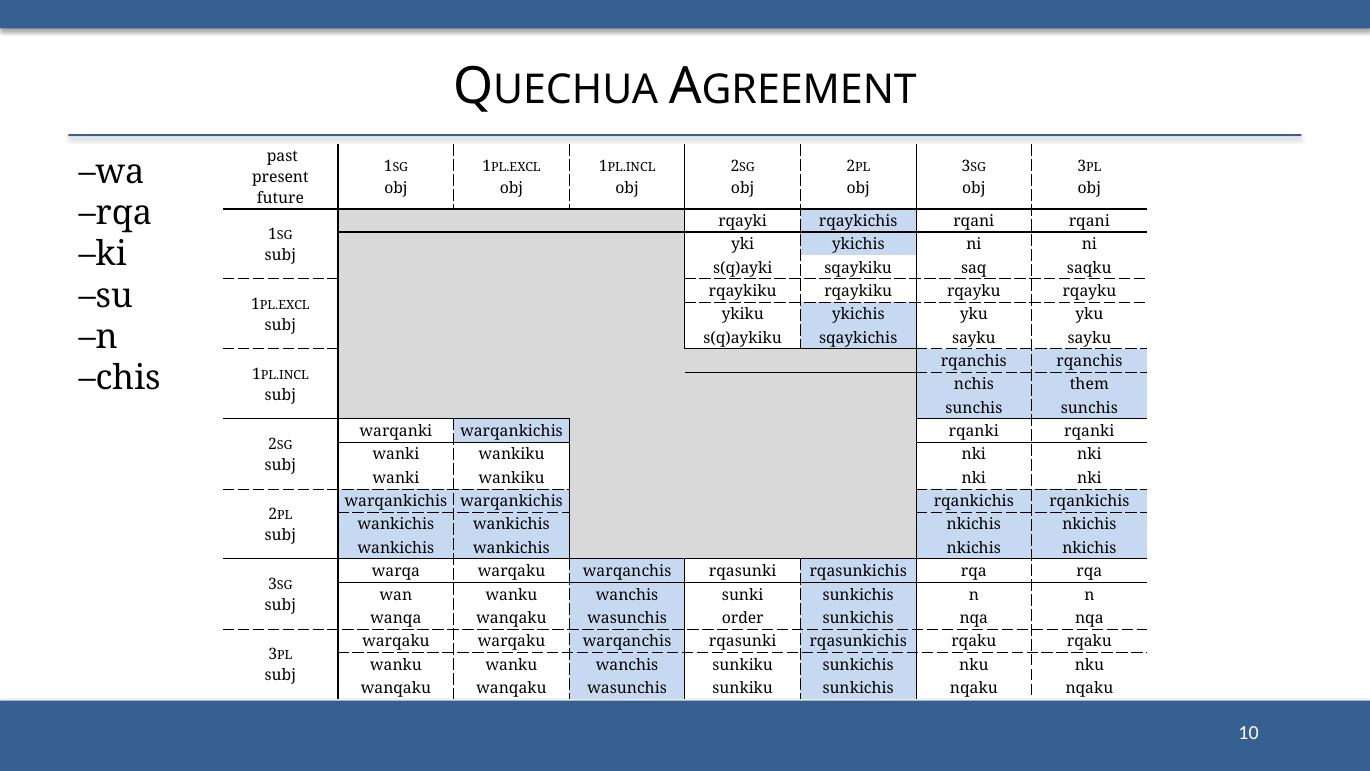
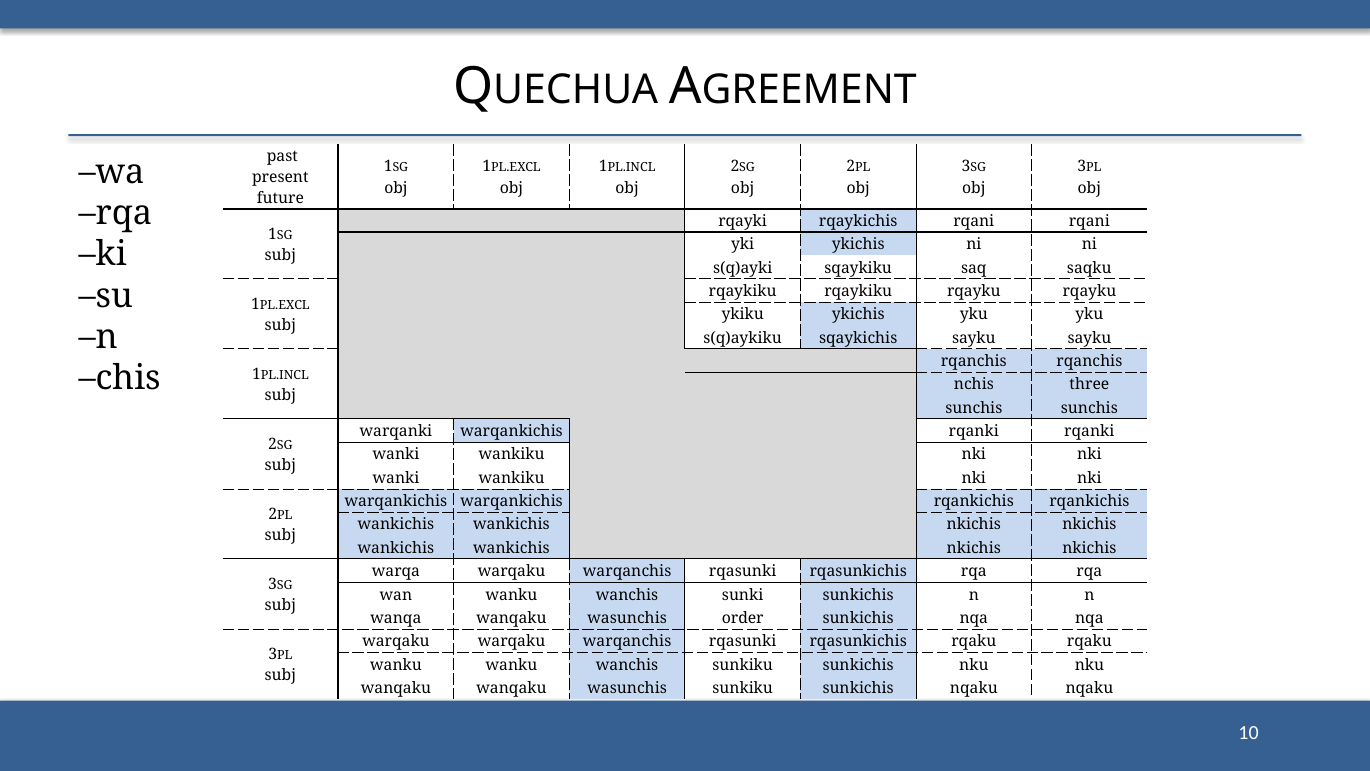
them: them -> three (1089, 384)
